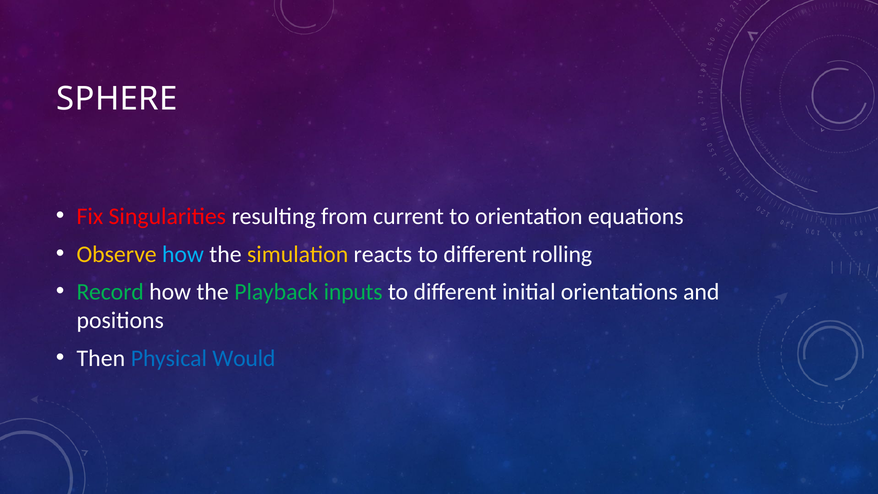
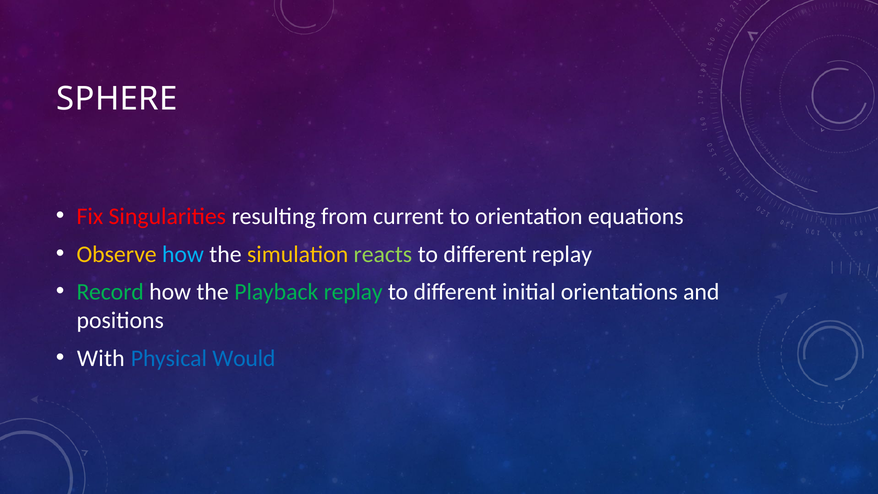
reacts colour: white -> light green (383, 254)
different rolling: rolling -> replay (562, 254)
Playback inputs: inputs -> replay (353, 292)
Then: Then -> With (101, 358)
